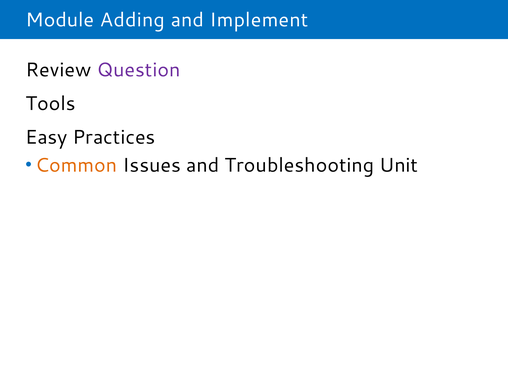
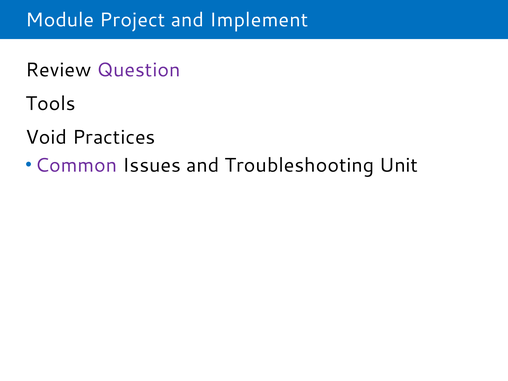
Adding: Adding -> Project (132, 20)
Easy: Easy -> Void (46, 137)
Common colour: orange -> purple (76, 165)
